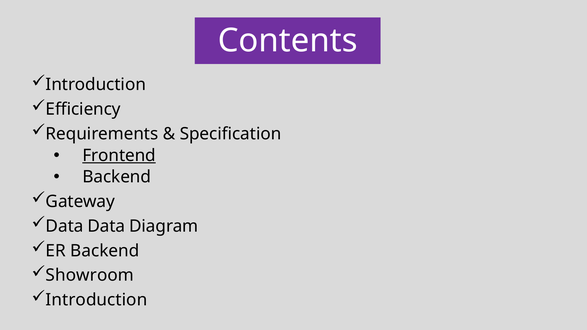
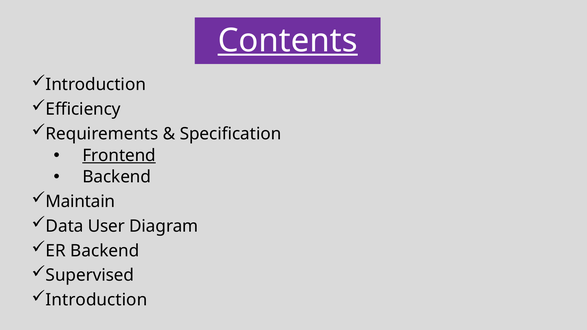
Contents underline: none -> present (288, 41)
Gateway: Gateway -> Maintain (80, 202)
Data Data: Data -> User (106, 226)
Showroom: Showroom -> Supervised (90, 275)
